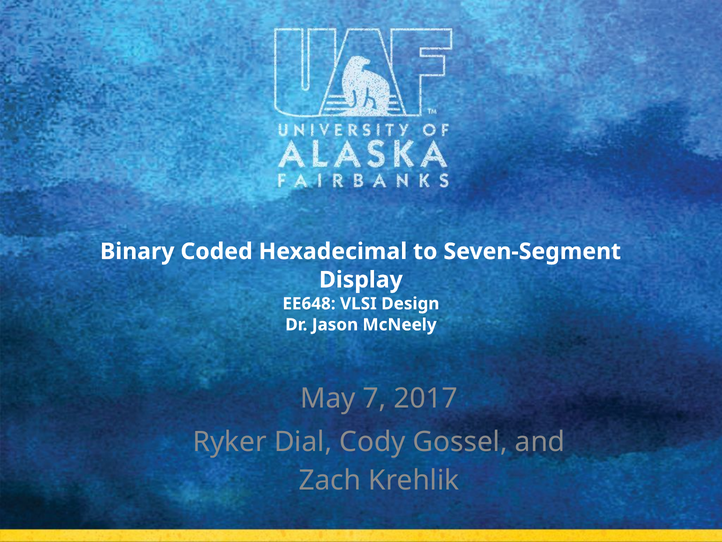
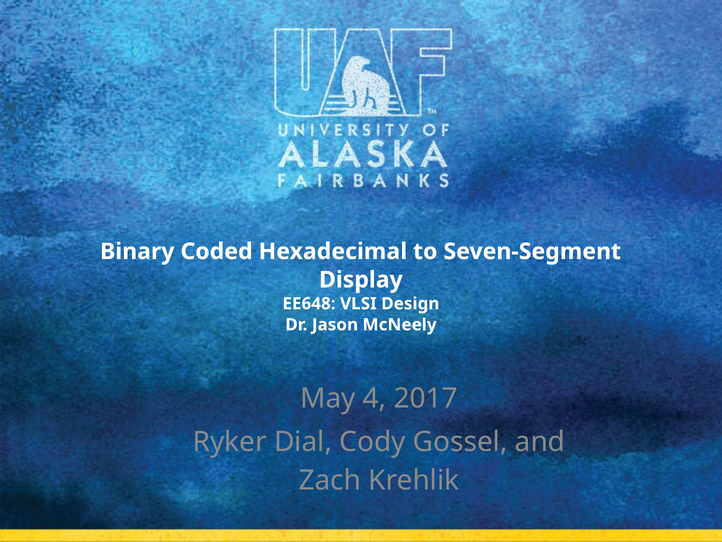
7: 7 -> 4 (375, 398)
